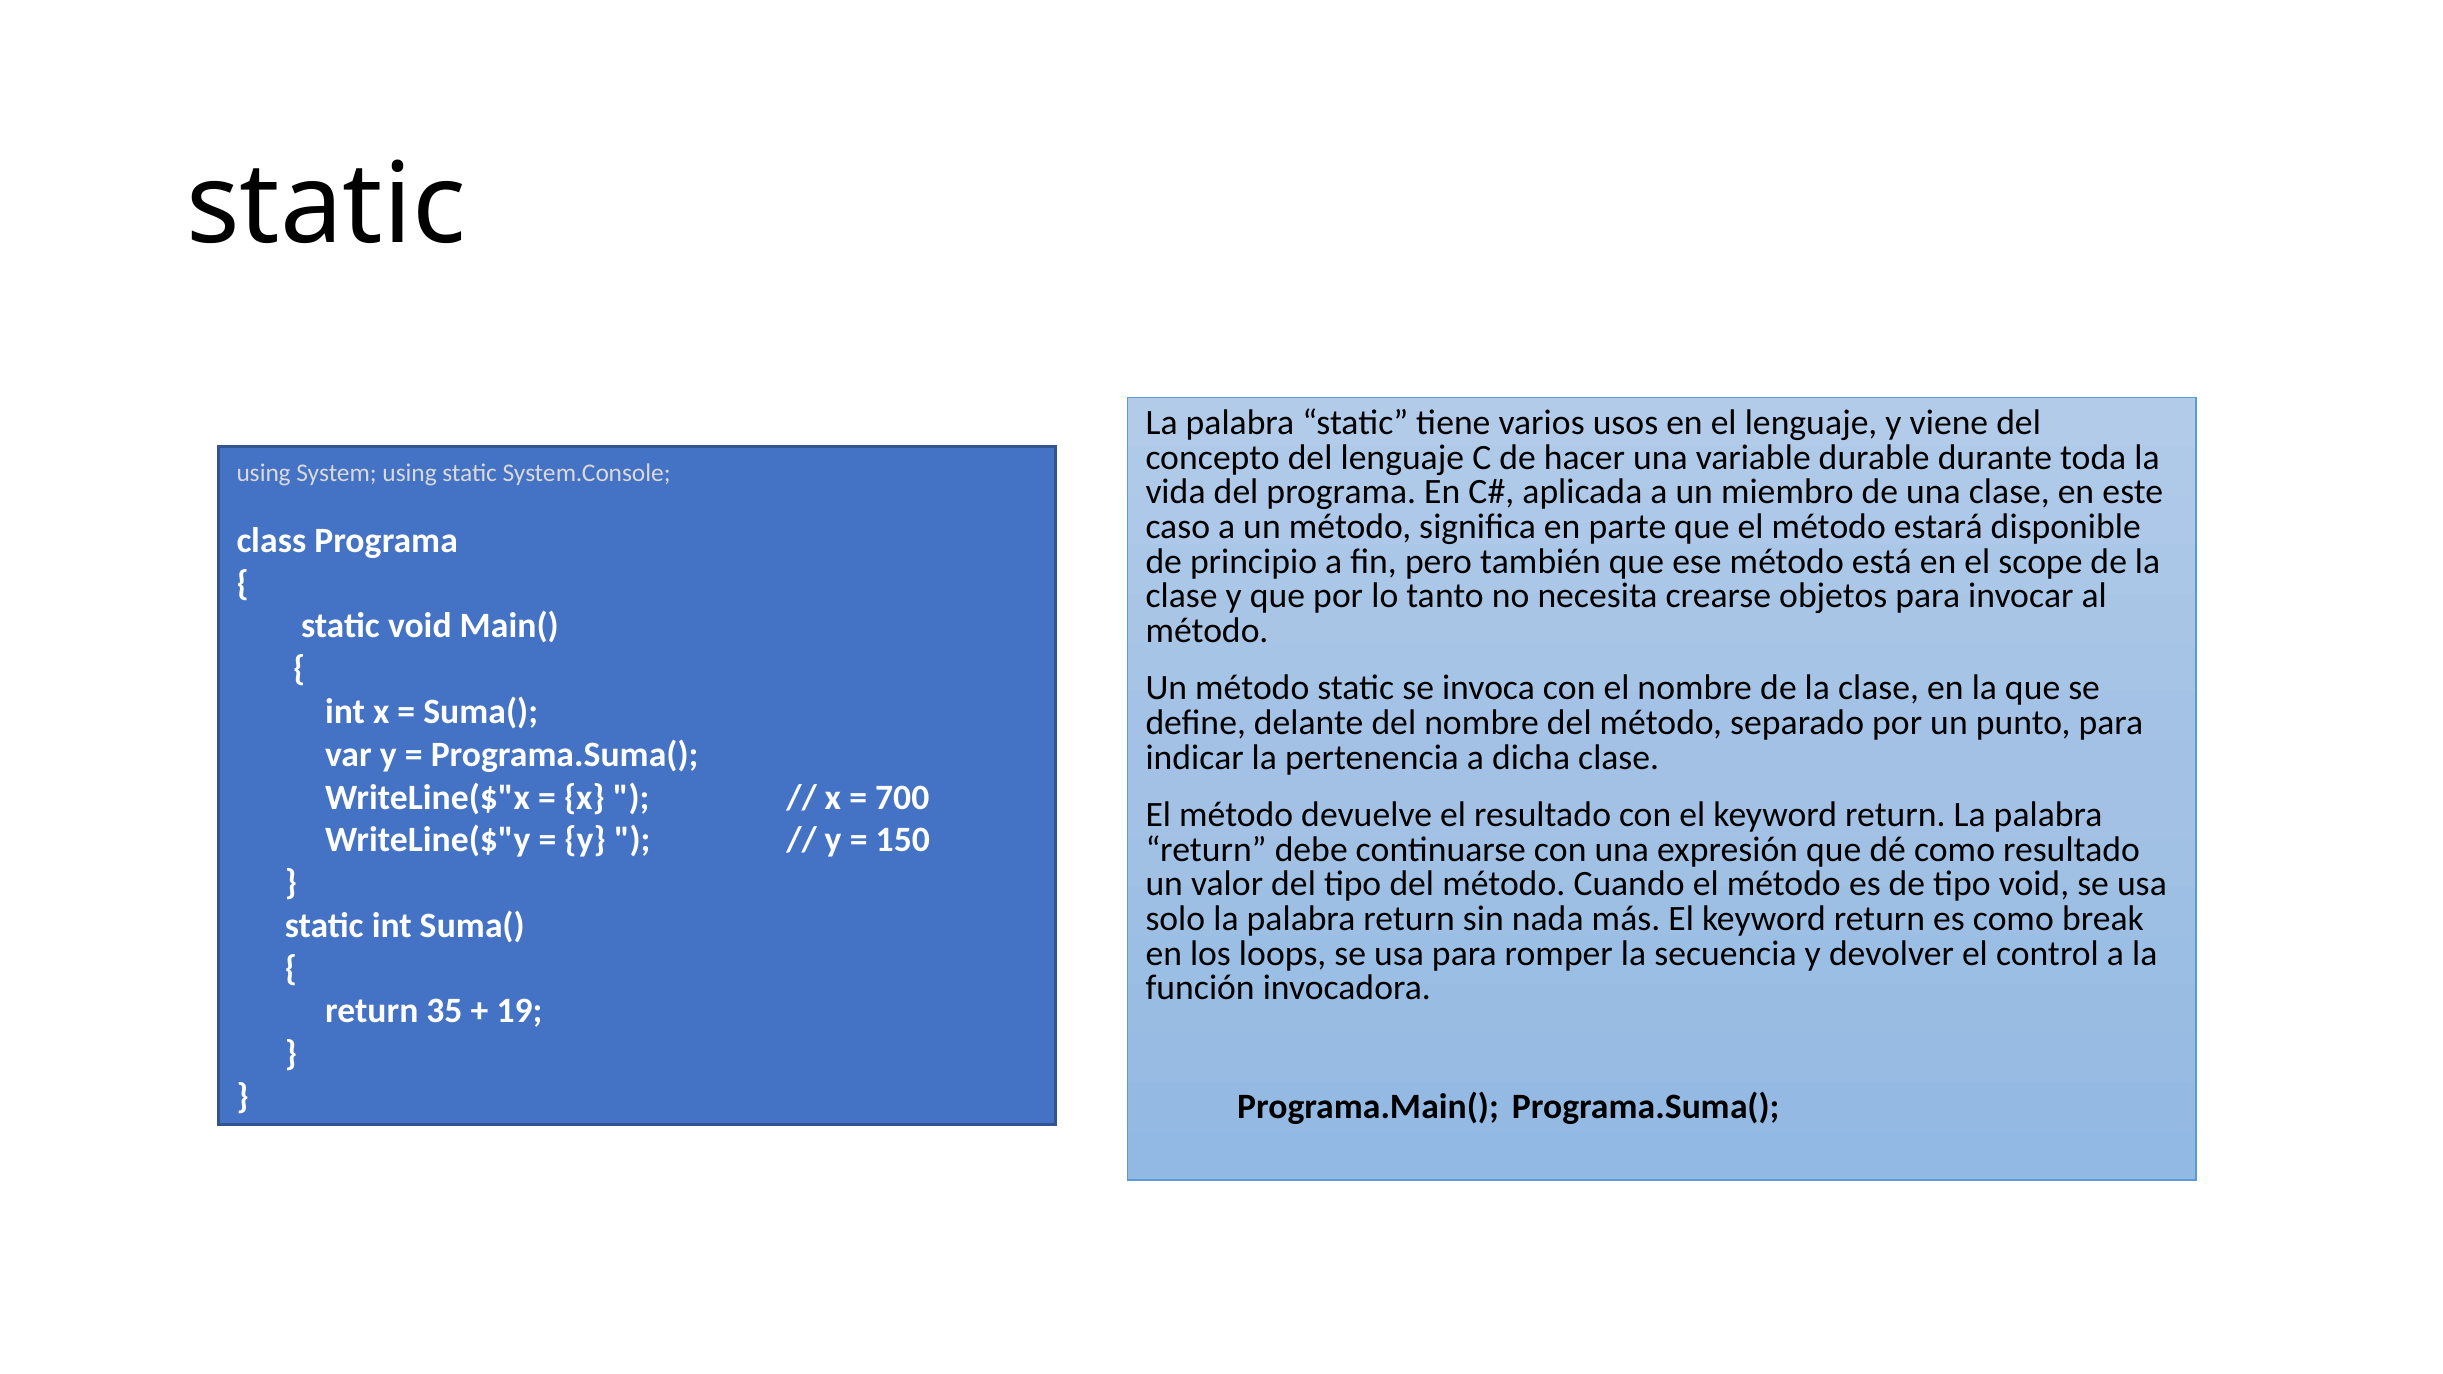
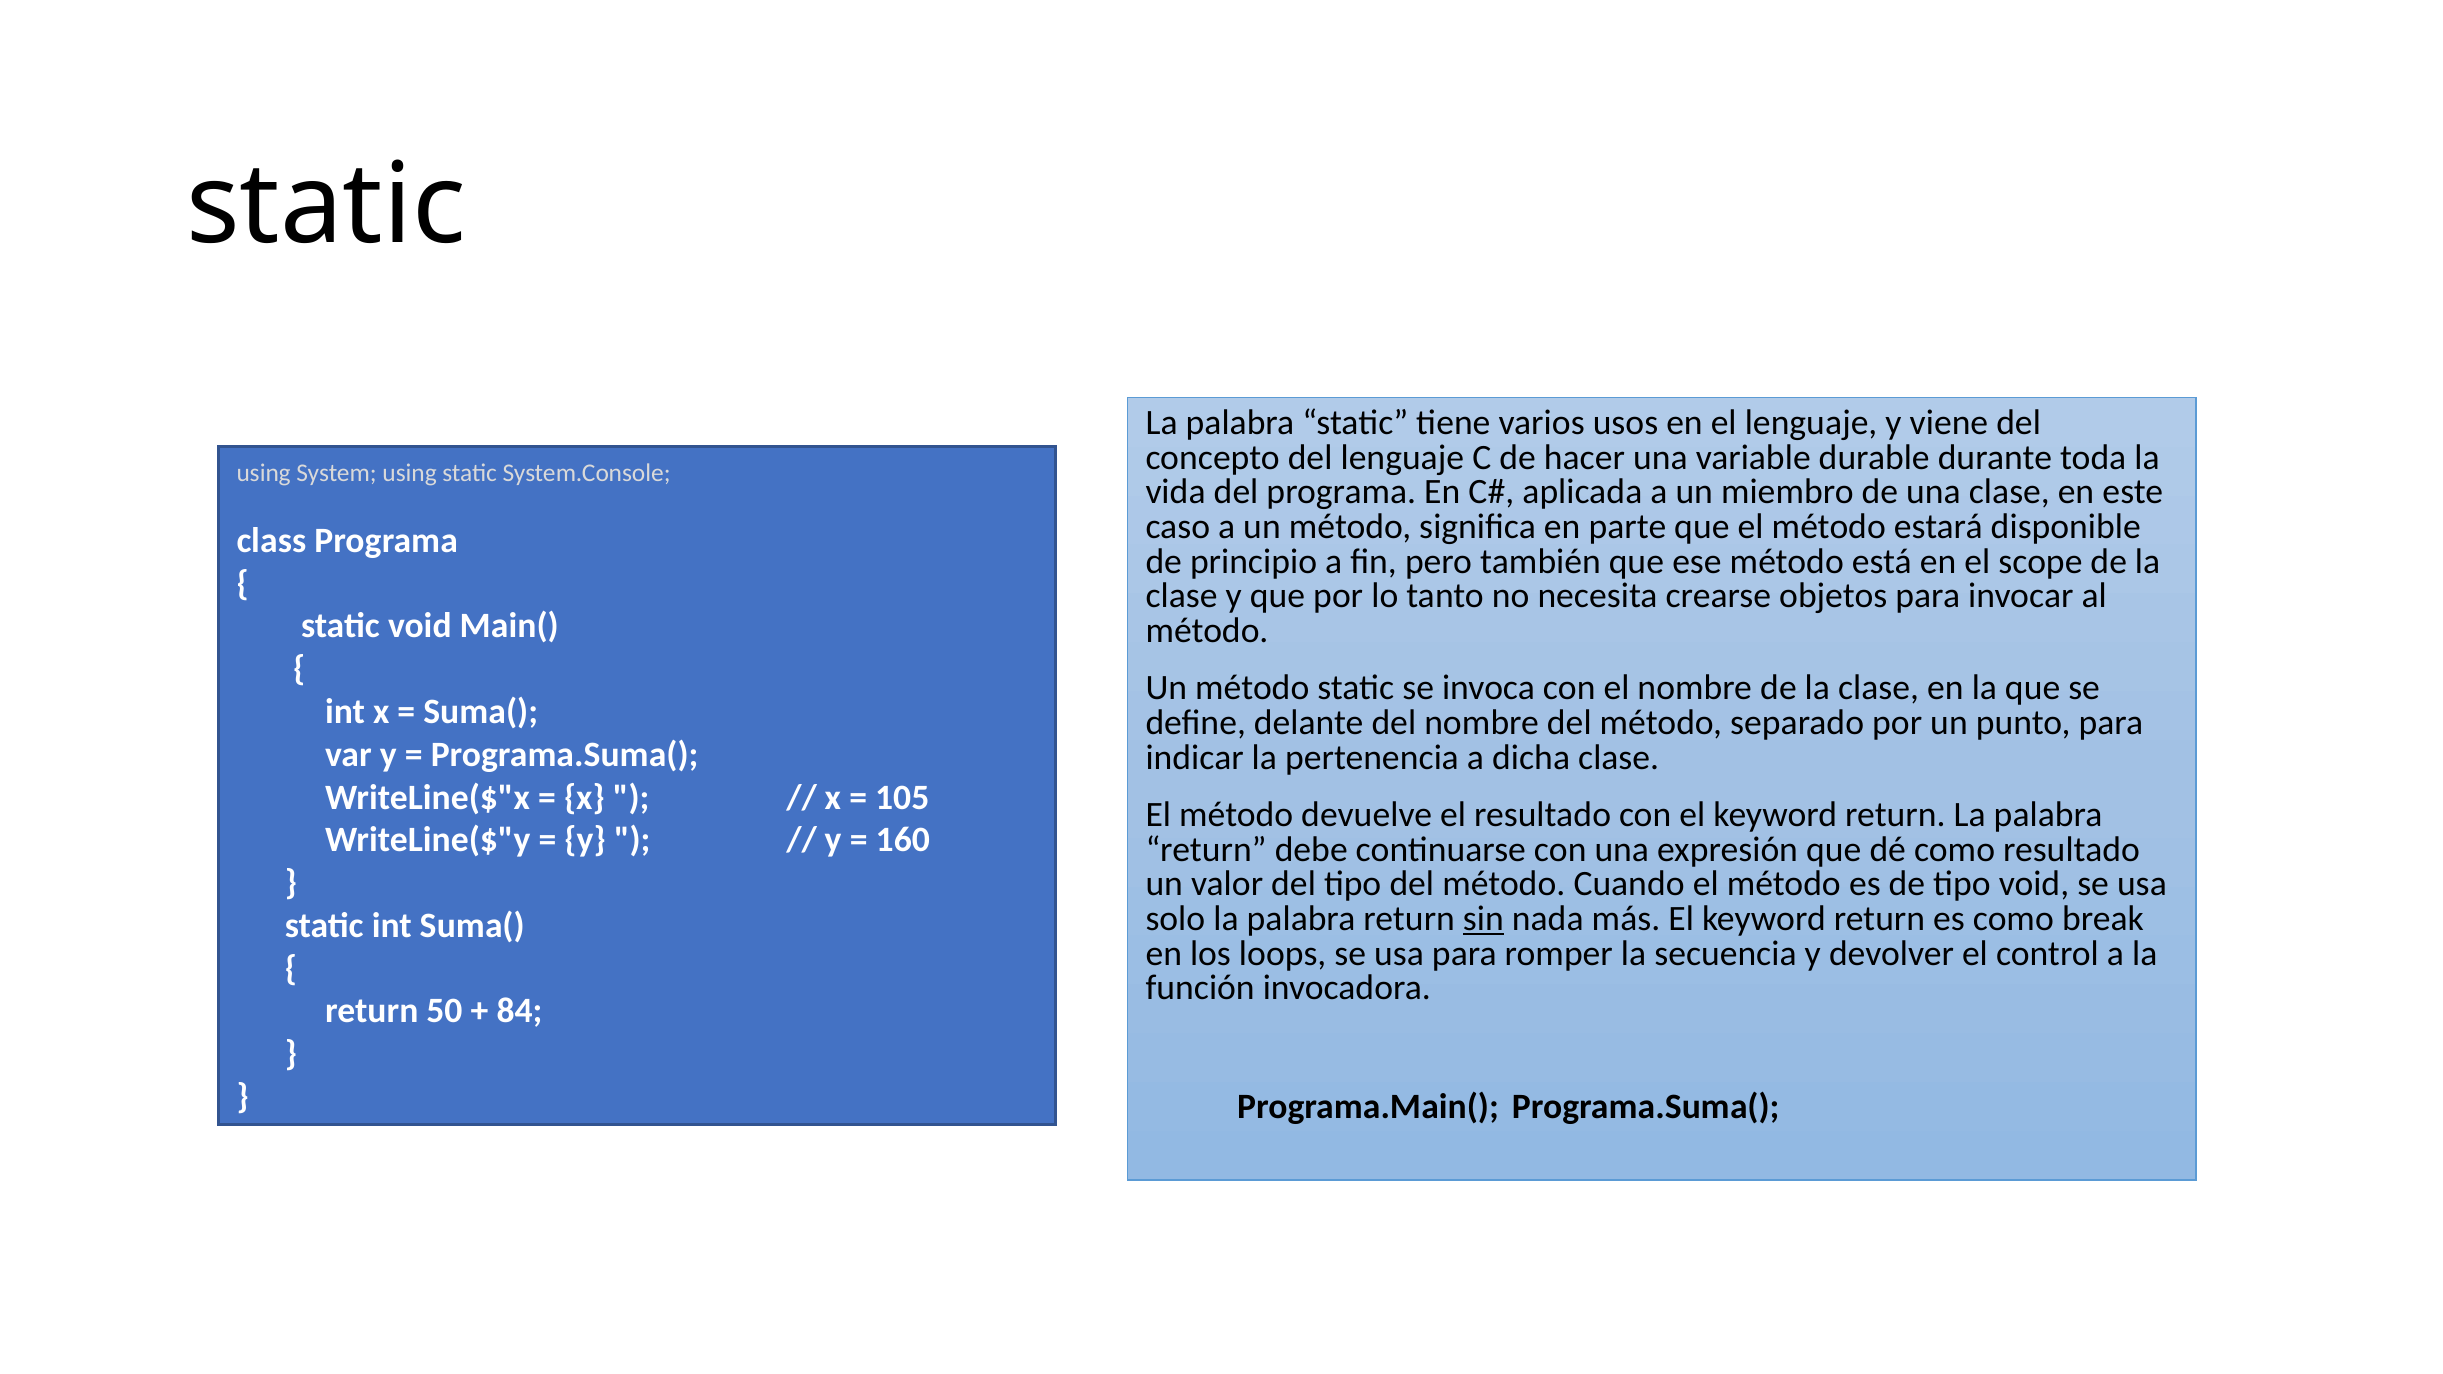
700: 700 -> 105 (902, 797)
150: 150 -> 160 (903, 840)
sin underline: none -> present (1483, 919)
35: 35 -> 50 (444, 1011)
19: 19 -> 84 (520, 1011)
